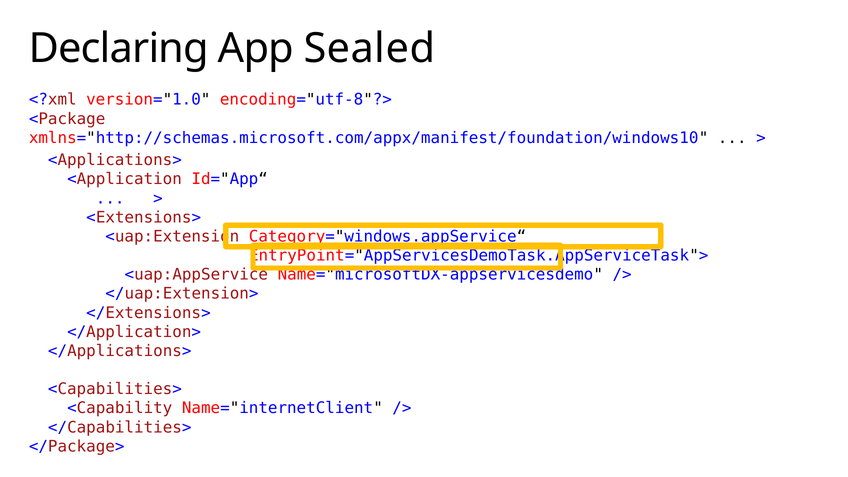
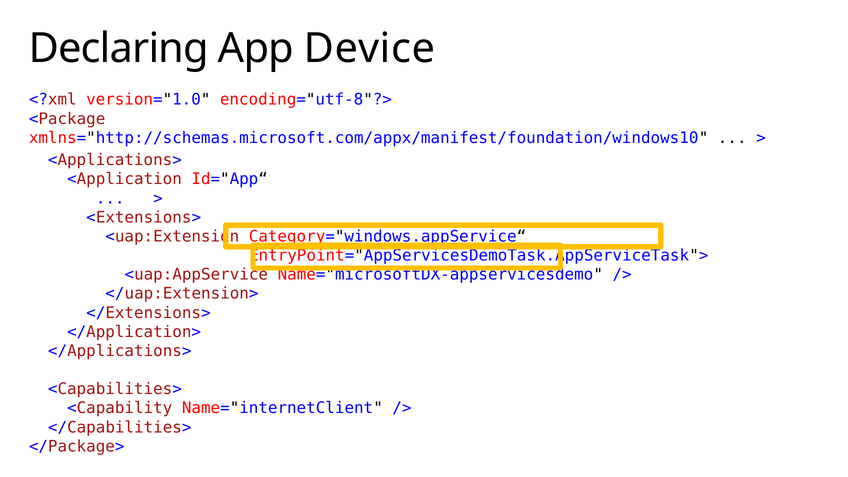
Sealed: Sealed -> Device (369, 49)
